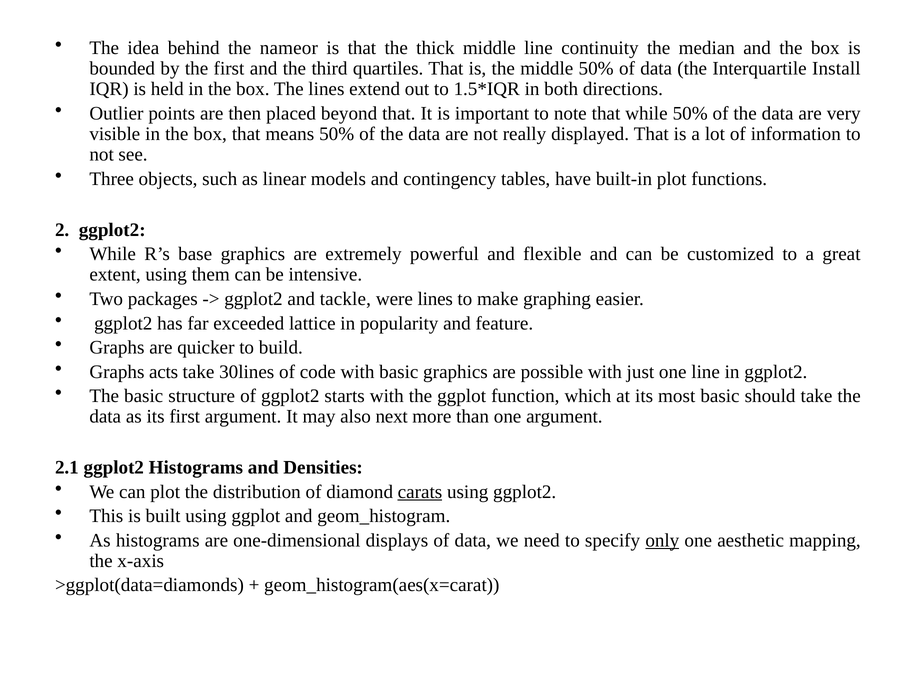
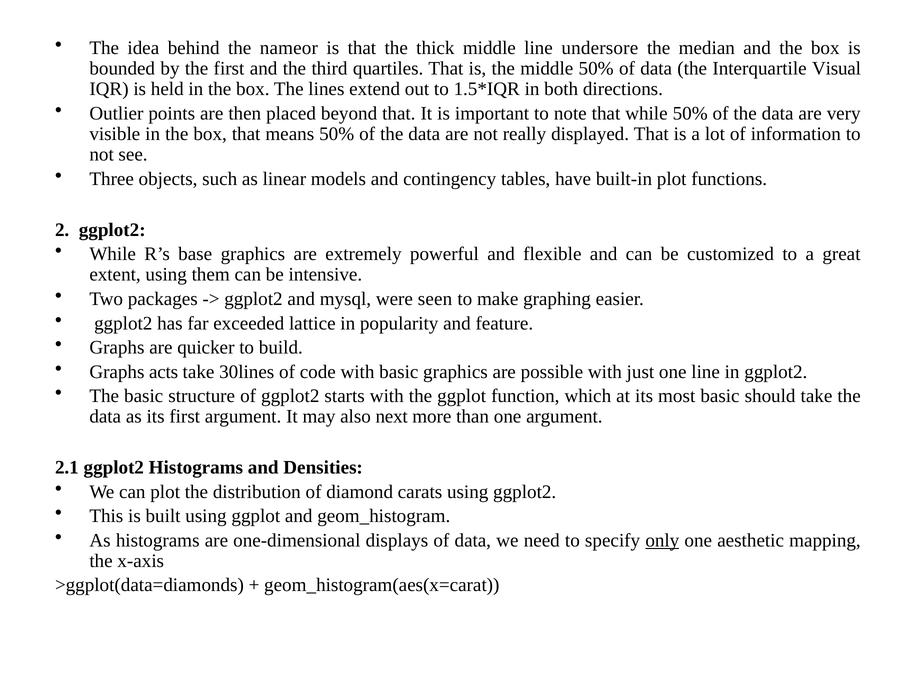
continuity: continuity -> undersore (600, 48)
Install: Install -> Visual (836, 69)
tackle: tackle -> mysql (345, 299)
were lines: lines -> seen (435, 299)
carats underline: present -> none (420, 492)
